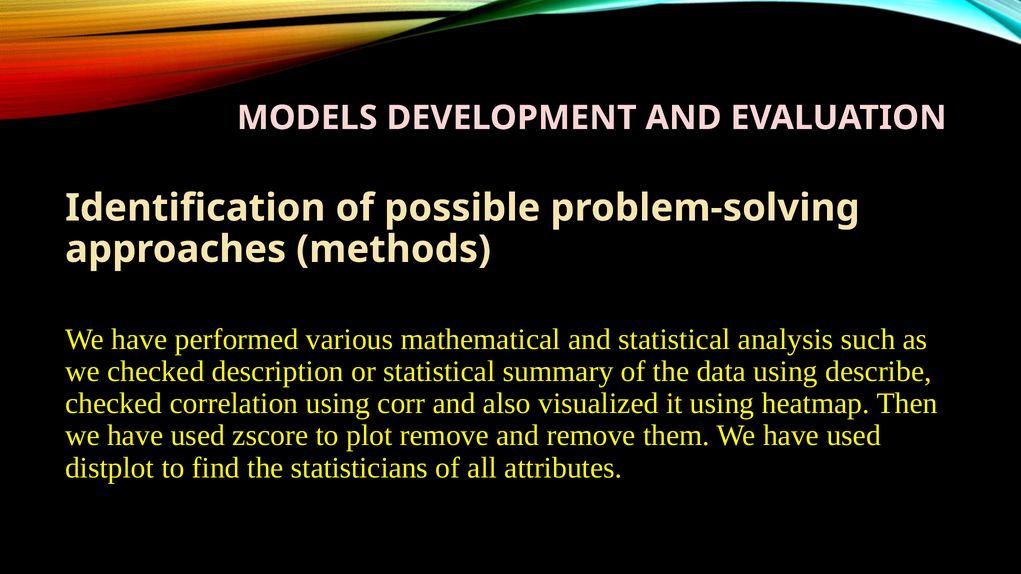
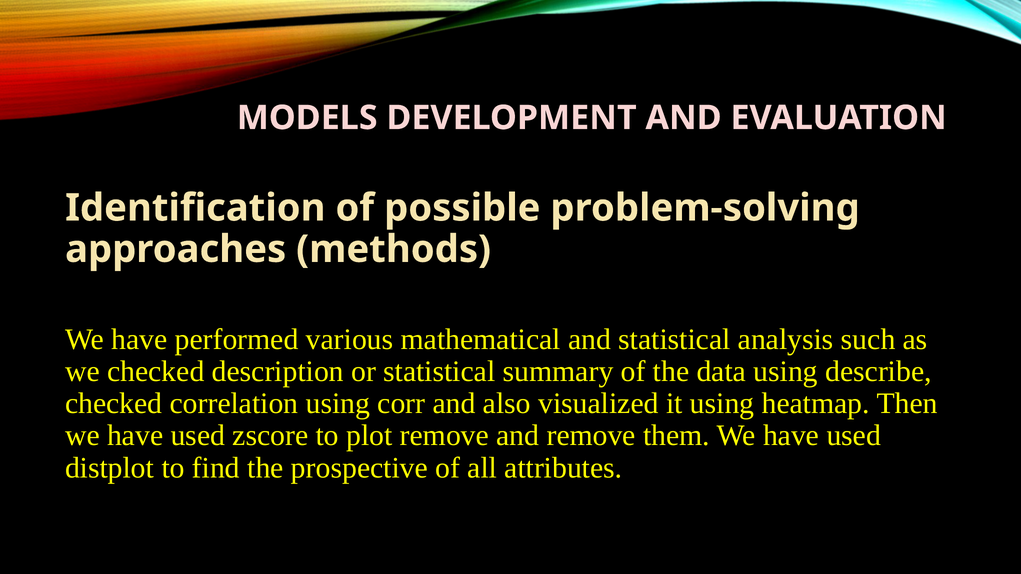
statisticians: statisticians -> prospective (359, 468)
